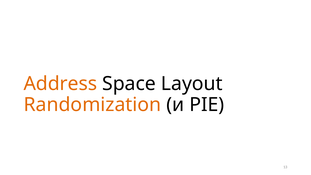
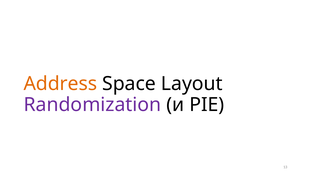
Randomization colour: orange -> purple (92, 105)
